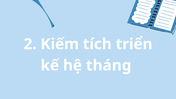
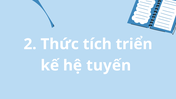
Kiếm: Kiếm -> Thức (60, 44)
tháng: tháng -> tuyến (109, 65)
